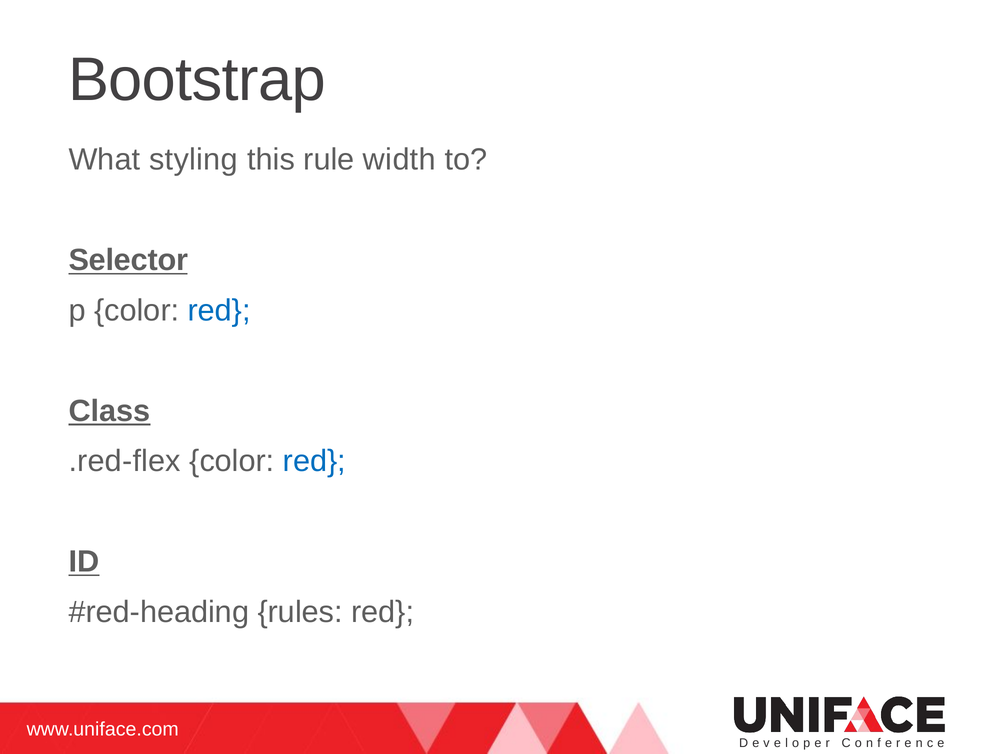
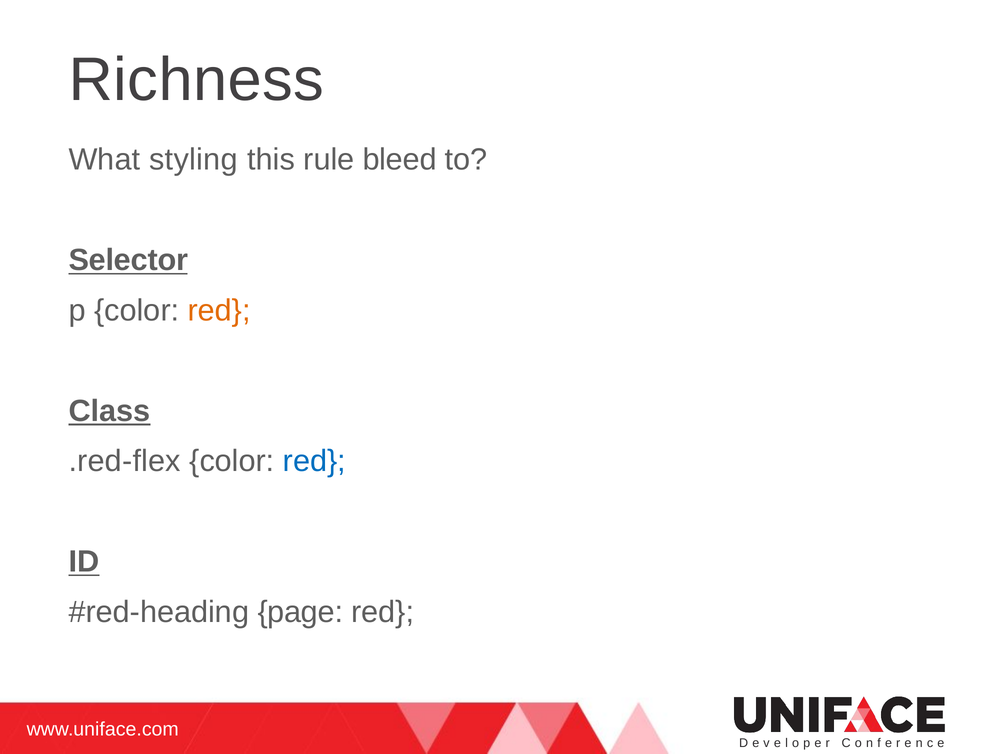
Bootstrap: Bootstrap -> Richness (196, 80)
width: width -> bleed (400, 160)
red colour: blue -> orange (219, 310)
rules: rules -> page (300, 612)
